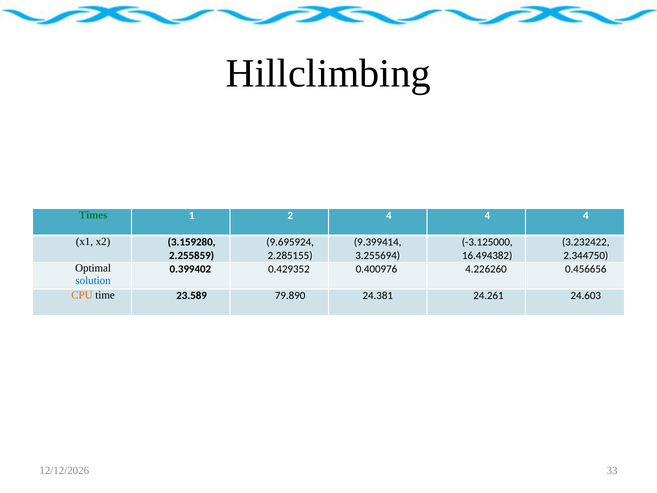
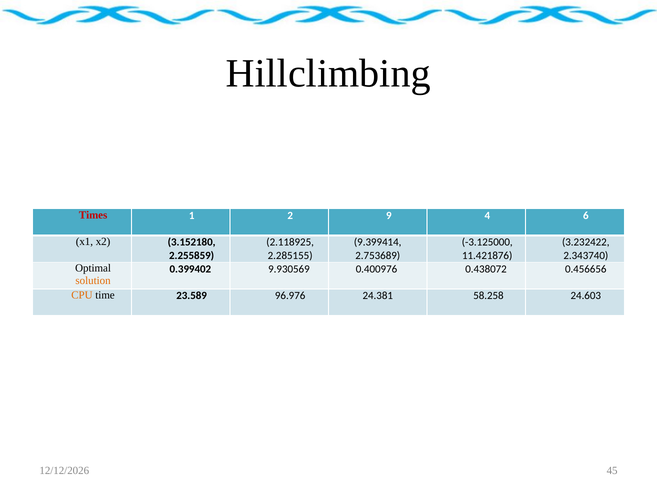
Times colour: green -> red (93, 215)
2 4: 4 -> 9 (389, 216)
4: 4 -> 6 (586, 216)
3.159280: 3.159280 -> 3.152180 (192, 242)
9.695924: 9.695924 -> 2.118925 (290, 242)
3.255694: 3.255694 -> 2.753689 (378, 256)
16.494382: 16.494382 -> 11.421876 (487, 256)
2.344750: 2.344750 -> 2.343740 (586, 256)
0.429352: 0.429352 -> 9.930569 (289, 269)
4.226260: 4.226260 -> 0.438072 (486, 269)
solution colour: blue -> orange (93, 280)
79.890: 79.890 -> 96.976 (290, 296)
24.261: 24.261 -> 58.258 (488, 296)
33: 33 -> 45 (612, 471)
